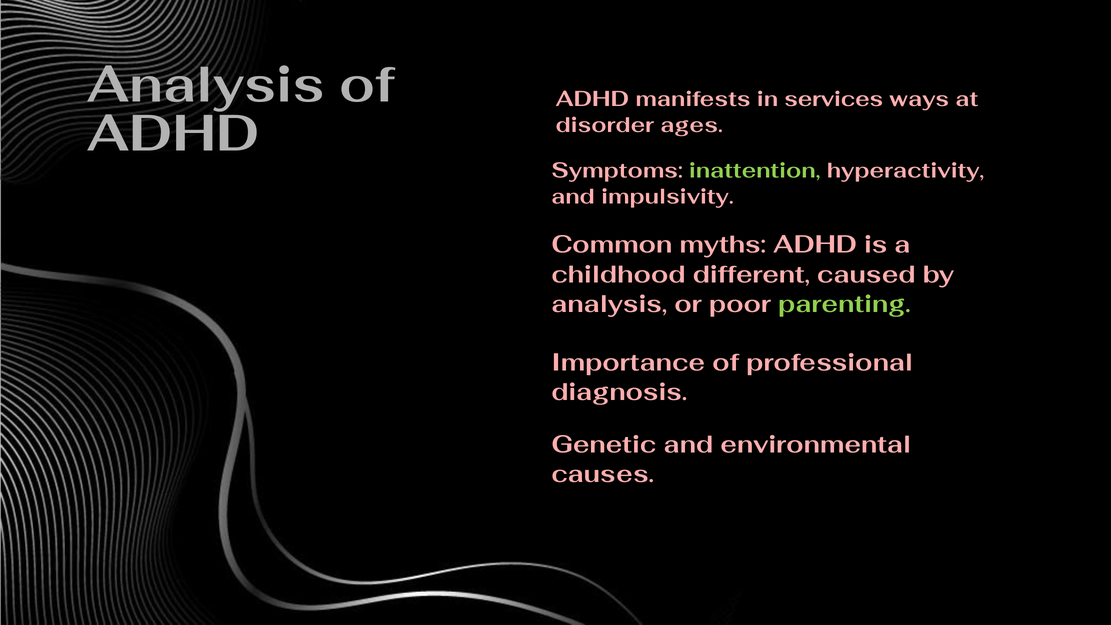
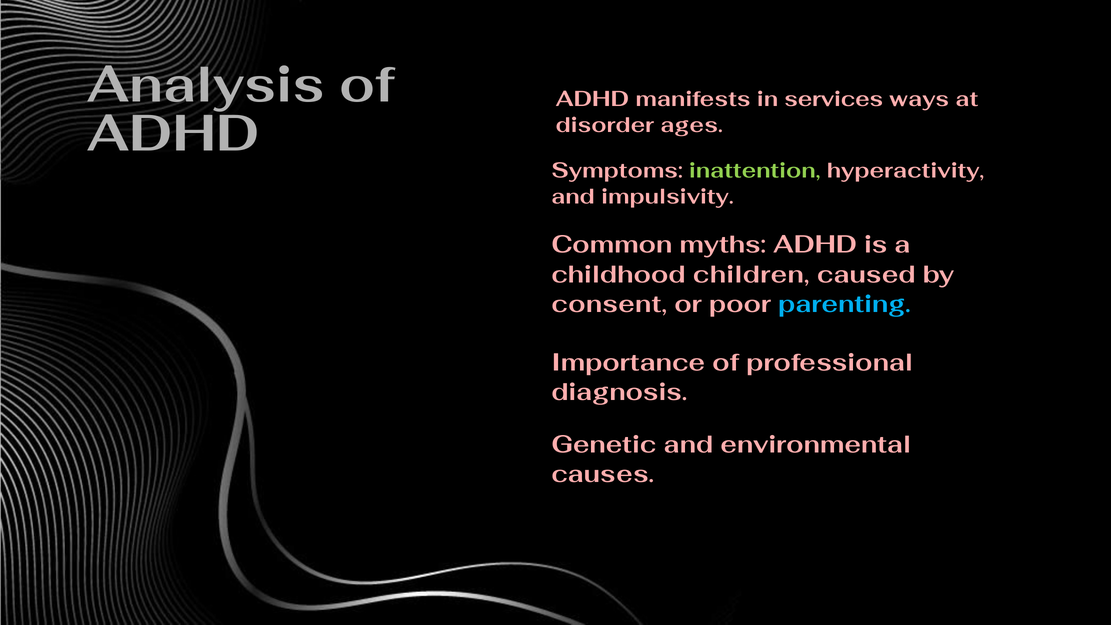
different: different -> children (751, 274)
analysis: analysis -> consent (609, 304)
parenting colour: light green -> light blue (844, 304)
